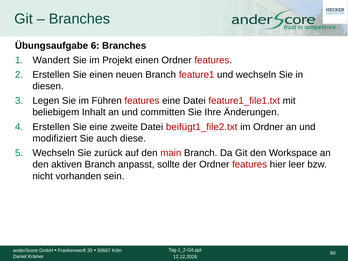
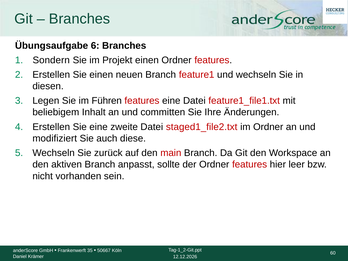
Wandert: Wandert -> Sondern (51, 60)
beifügt1_file2.txt: beifügt1_file2.txt -> staged1_file2.txt (202, 127)
